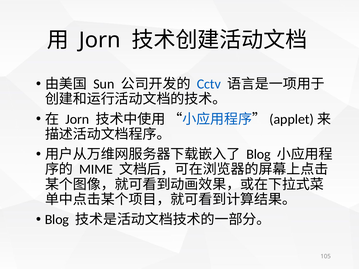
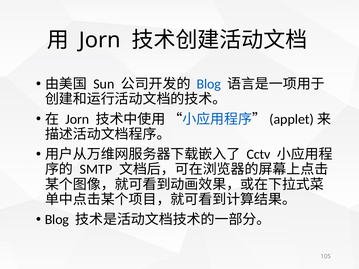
Cctv: Cctv -> Blog (209, 84)
Blog: Blog -> Cctv (259, 154)
MIME: MIME -> SMTP (96, 169)
